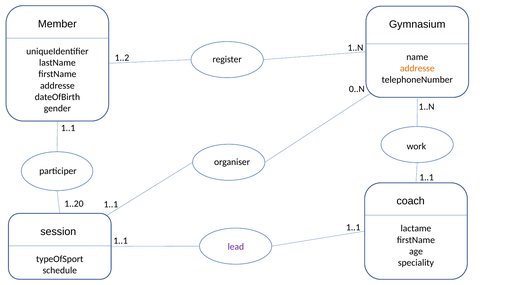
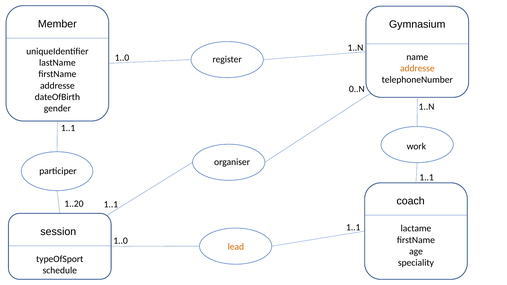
1..2: 1..2 -> 1..0 (122, 58)
1..1: 1..1 -> 1..0 (121, 241)
lead colour: purple -> orange (236, 247)
